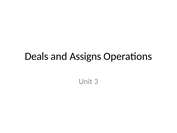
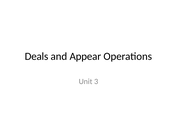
Assigns: Assigns -> Appear (85, 56)
